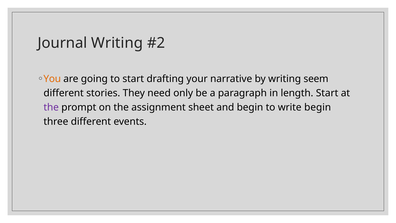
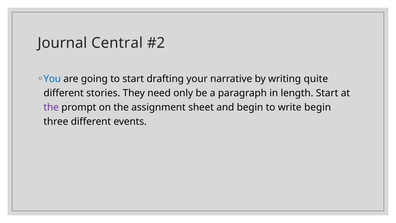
Journal Writing: Writing -> Central (117, 43)
You colour: orange -> blue (52, 79)
seem: seem -> quite (316, 79)
